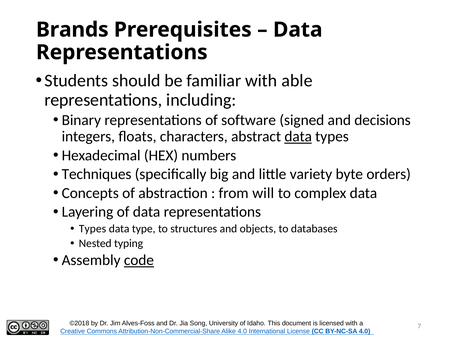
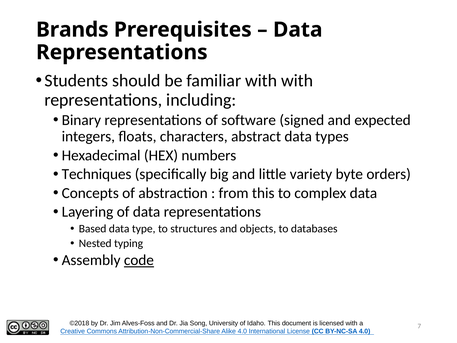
with able: able -> with (297, 81)
decisions: decisions -> expected (383, 120)
data underline: present -> none (298, 136)
from will: will -> this (263, 193)
Types: Types -> Based (93, 229)
